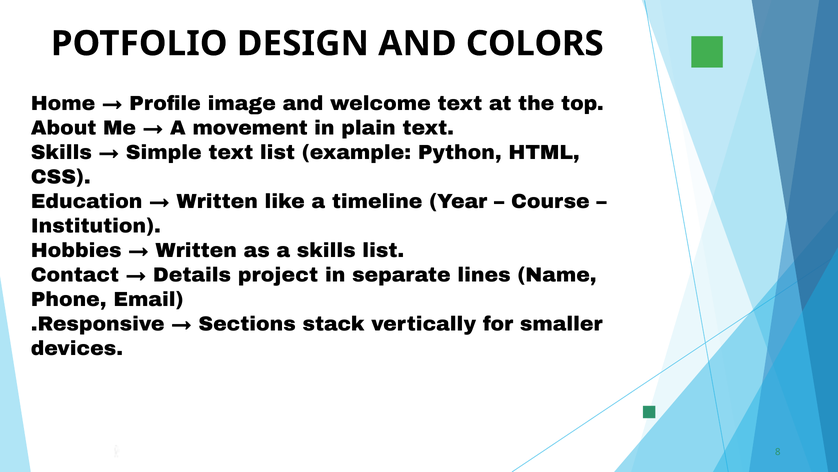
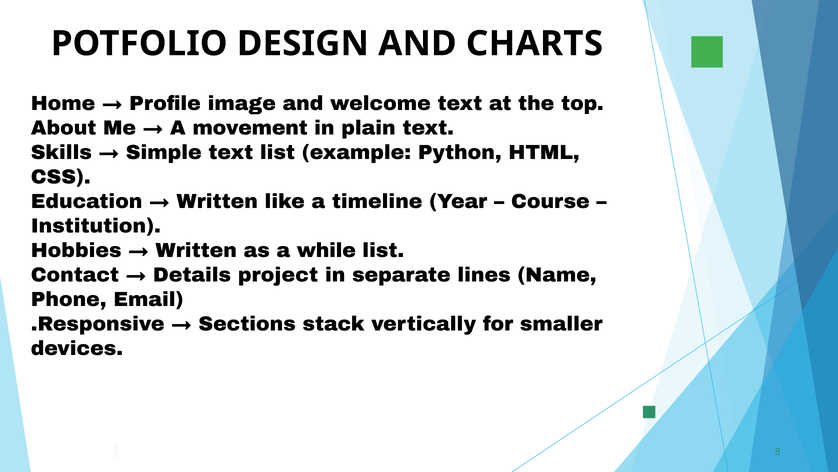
COLORS: COLORS -> CHARTS (534, 44)
a skills: skills -> while (326, 250)
